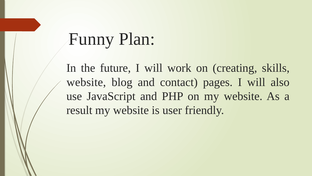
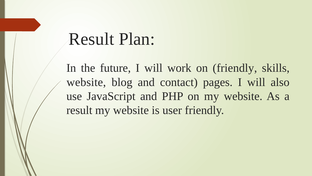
Funny: Funny -> Result (92, 39)
on creating: creating -> friendly (235, 68)
